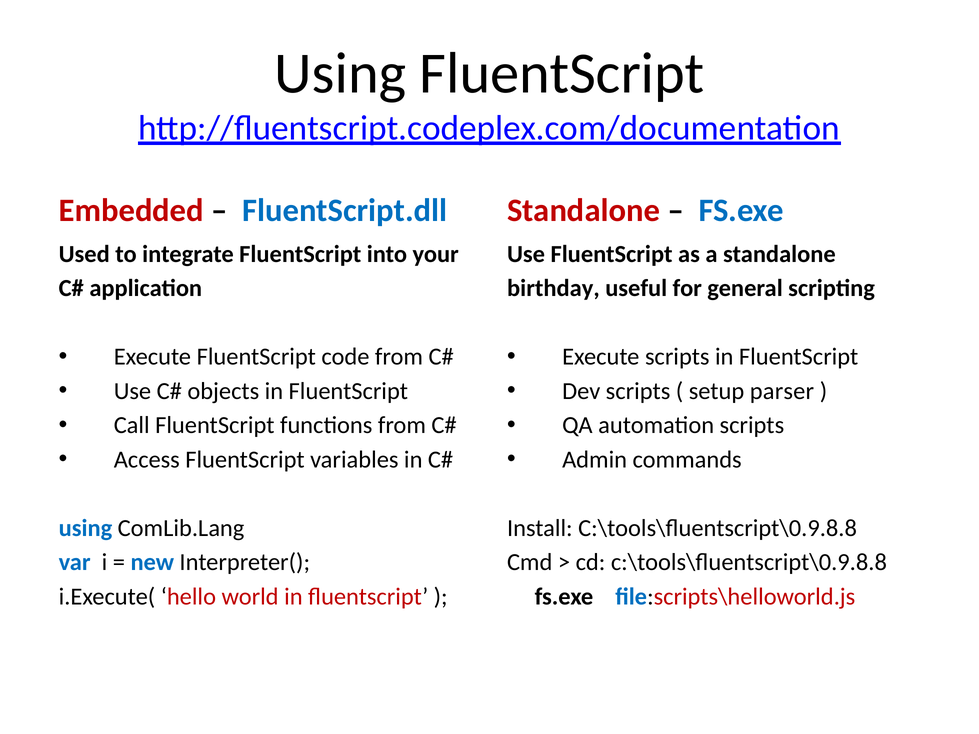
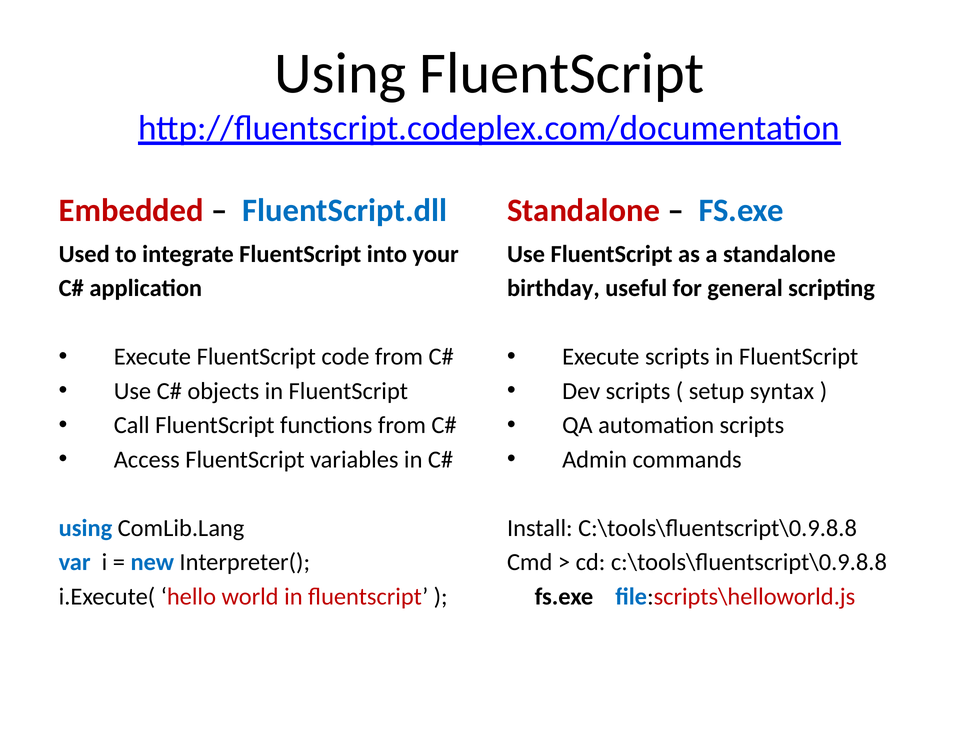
parser: parser -> syntax (782, 391)
